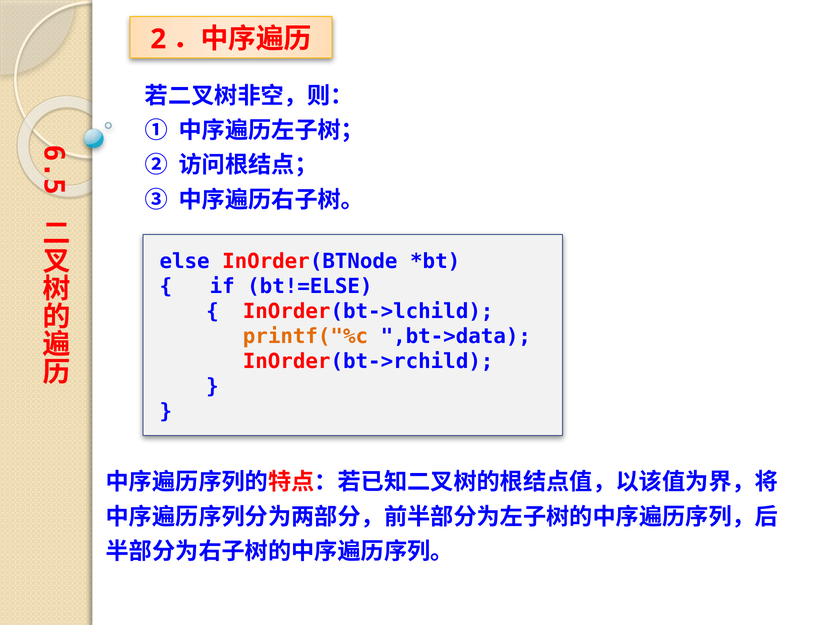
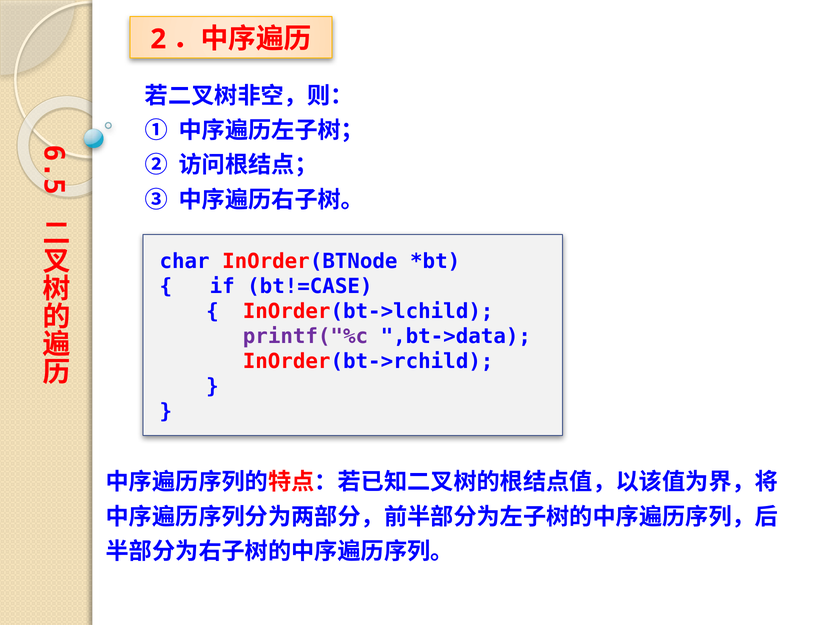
else: else -> char (185, 261)
bt!=ELSE: bt!=ELSE -> bt!=CASE (310, 286)
printf("%c colour: orange -> purple (305, 336)
